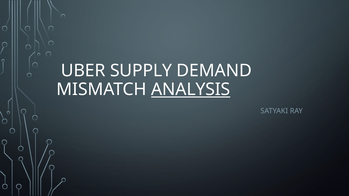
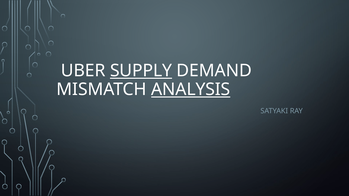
SUPPLY underline: none -> present (141, 71)
